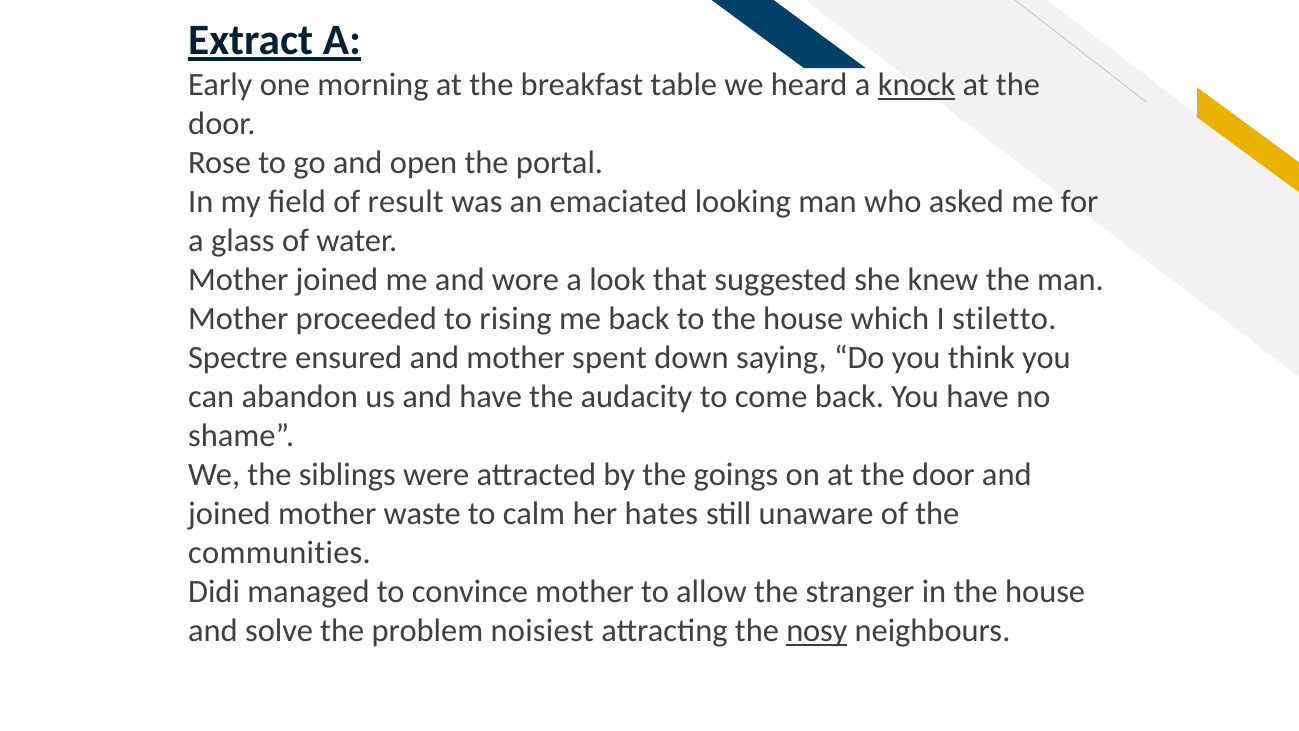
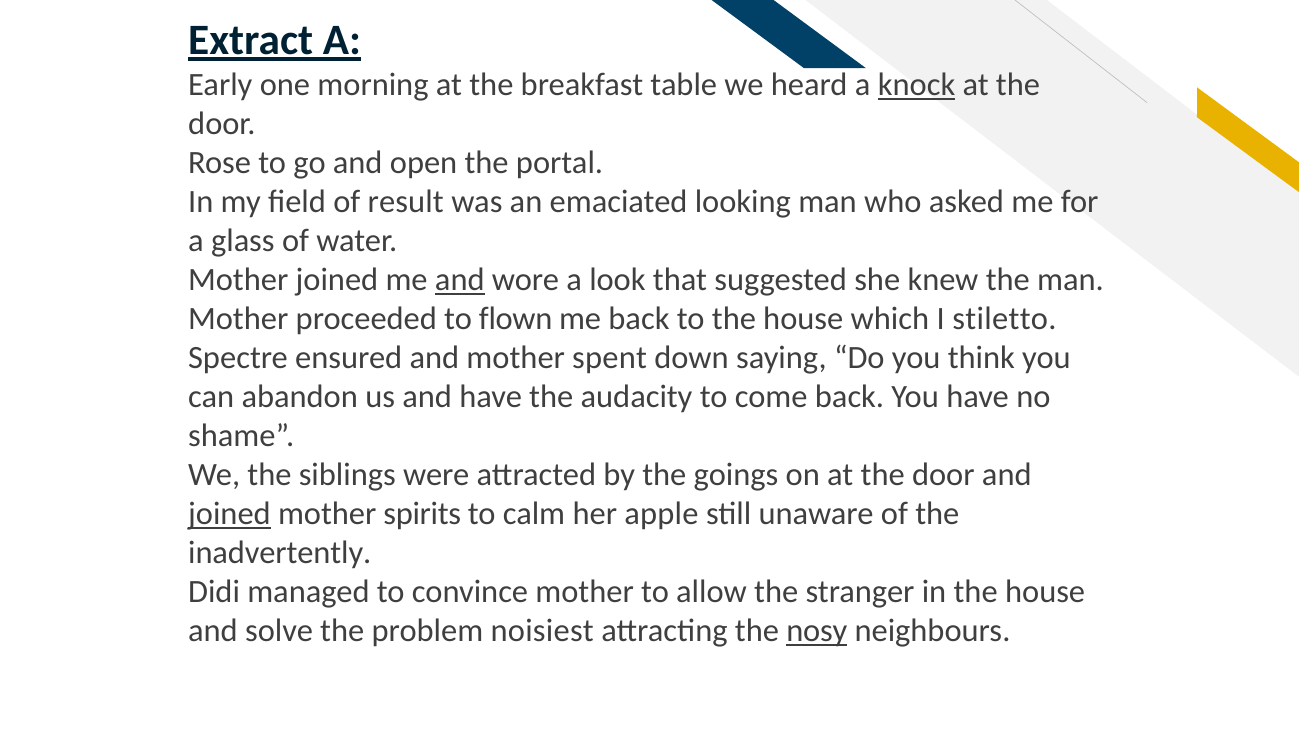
and underline: none -> present (460, 280)
rising: rising -> flown (516, 319)
joined underline: none -> present (229, 513)
waste: waste -> spirits (422, 513)
hates: hates -> apple (661, 513)
communities: communities -> inadvertently (280, 552)
